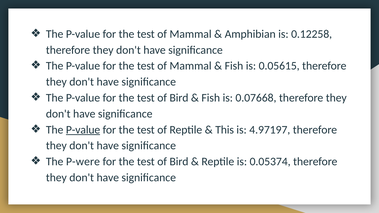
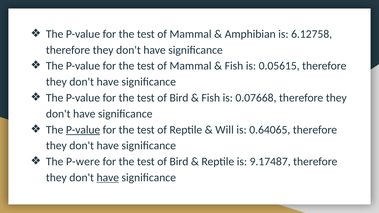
0.12258: 0.12258 -> 6.12758 (312, 34)
This: This -> Will (225, 130)
4.97197: 4.97197 -> 0.64065 (270, 130)
0.05374: 0.05374 -> 9.17487 (270, 162)
have underline: none -> present (108, 178)
